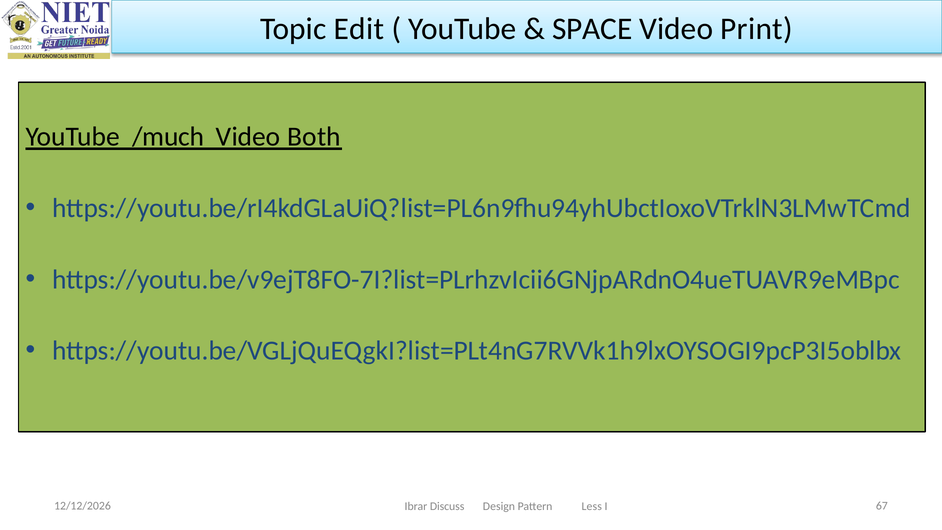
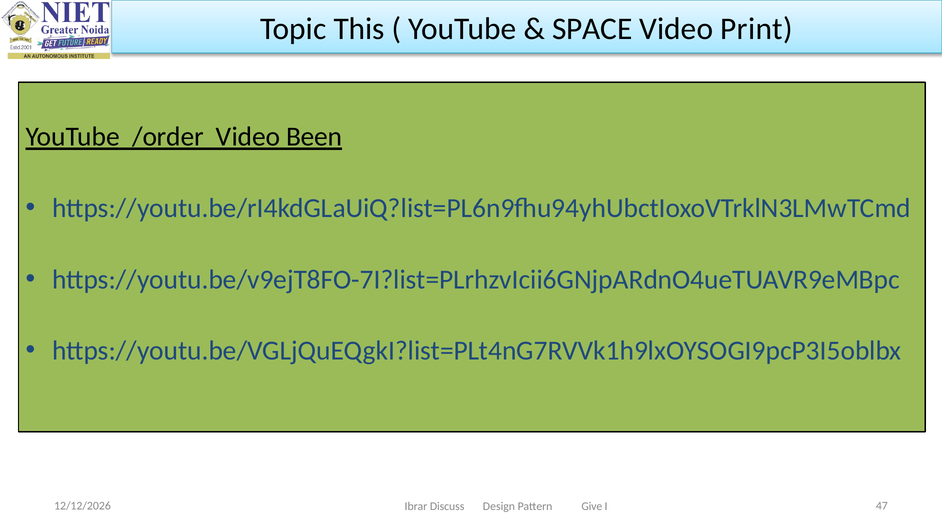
Edit: Edit -> This (359, 29)
/much: /much -> /order (168, 137)
Both: Both -> Been (314, 137)
67: 67 -> 47 (882, 506)
Less: Less -> Give (592, 506)
